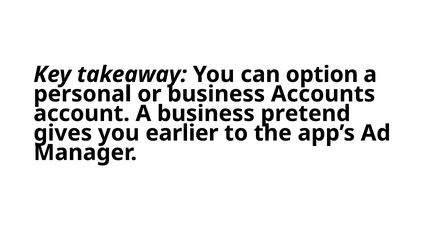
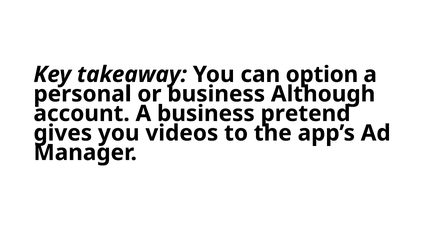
Accounts: Accounts -> Although (323, 94)
earlier: earlier -> videos (182, 133)
